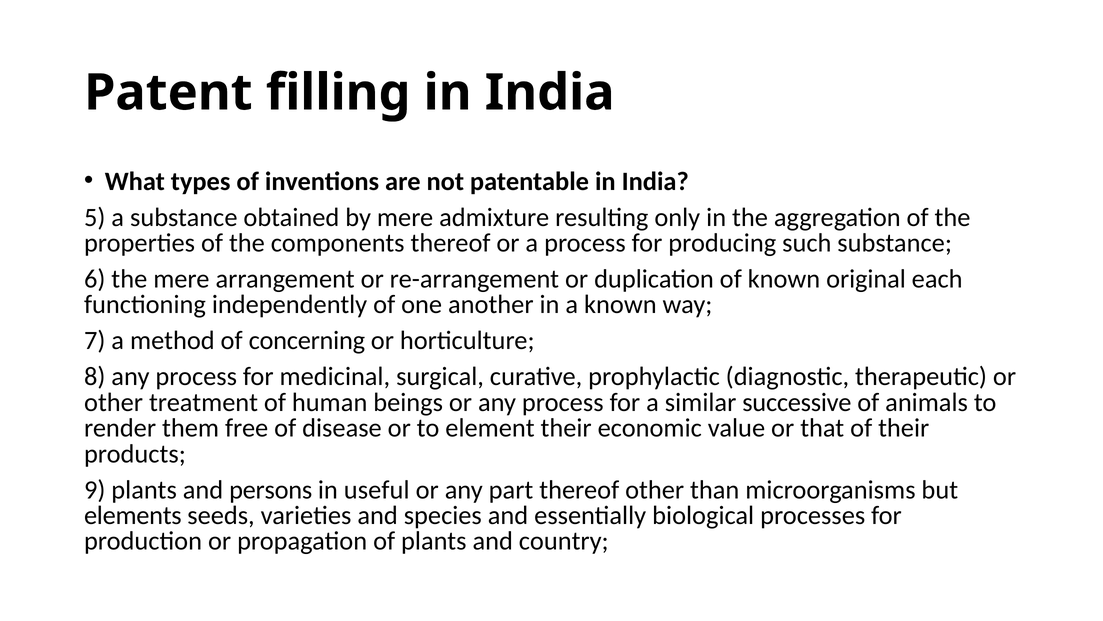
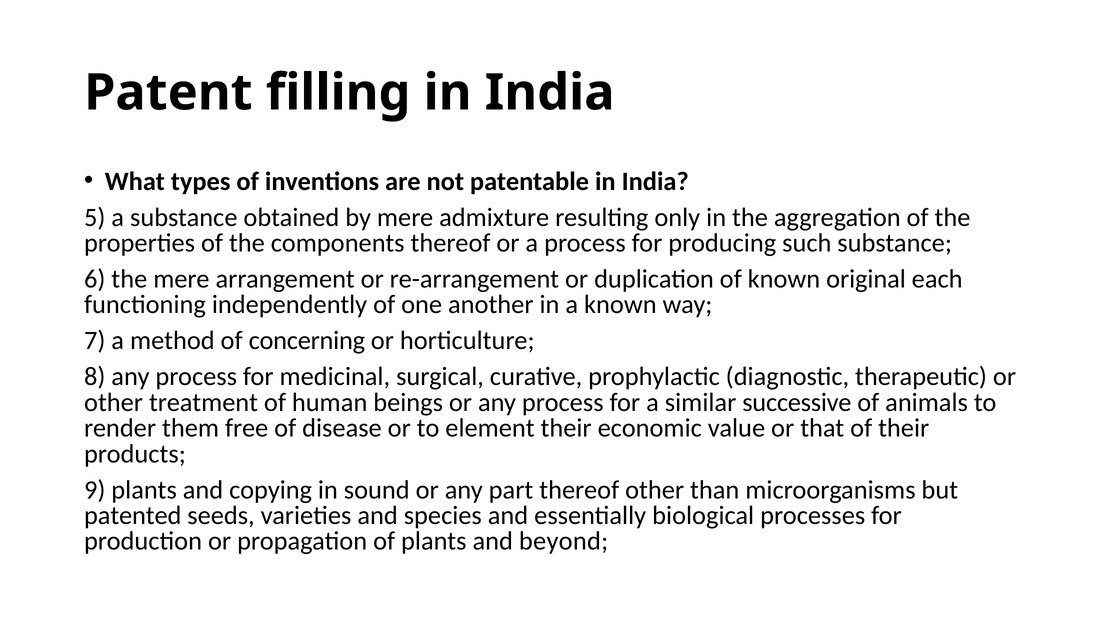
persons: persons -> copying (271, 489)
useful: useful -> sound (377, 489)
elements: elements -> patented (133, 515)
country: country -> beyond (564, 541)
